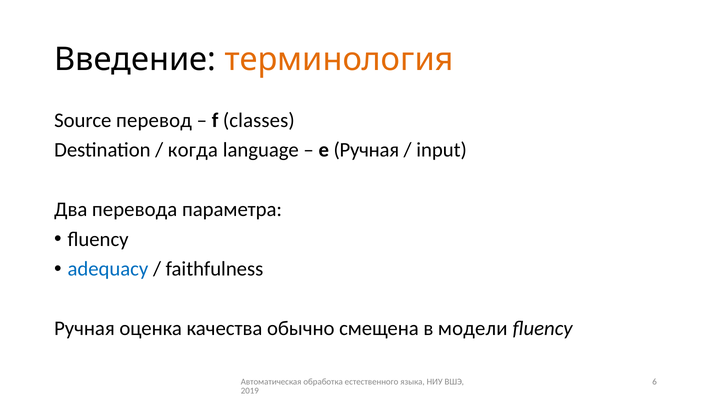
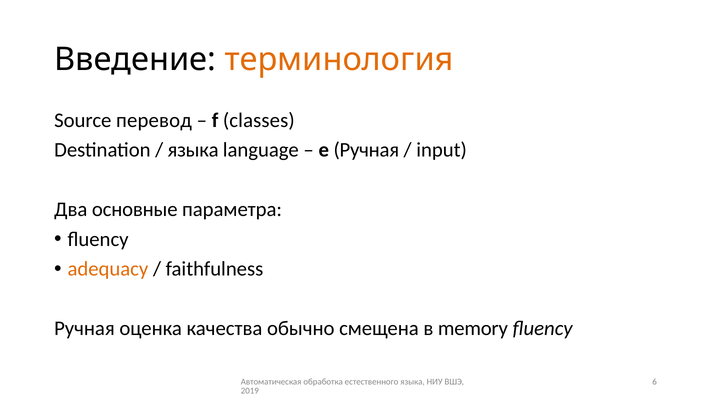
когда: когда -> языка (193, 150)
перевода: перевода -> основные (135, 209)
adequacy colour: blue -> orange (108, 269)
модели: модели -> memory (473, 329)
